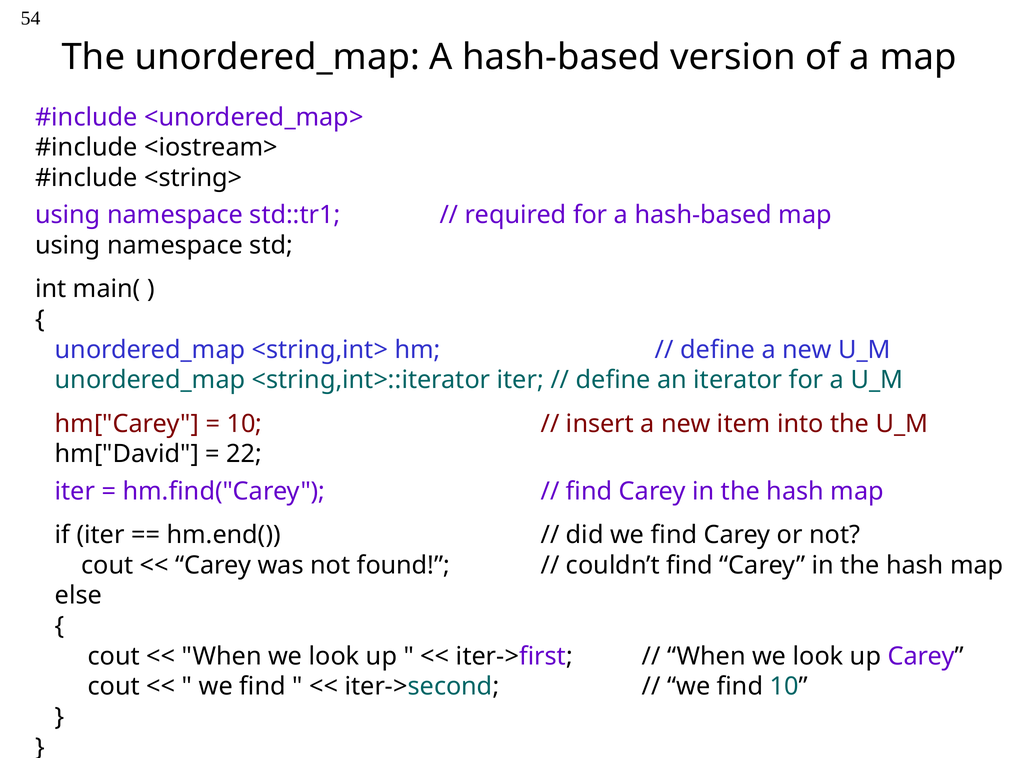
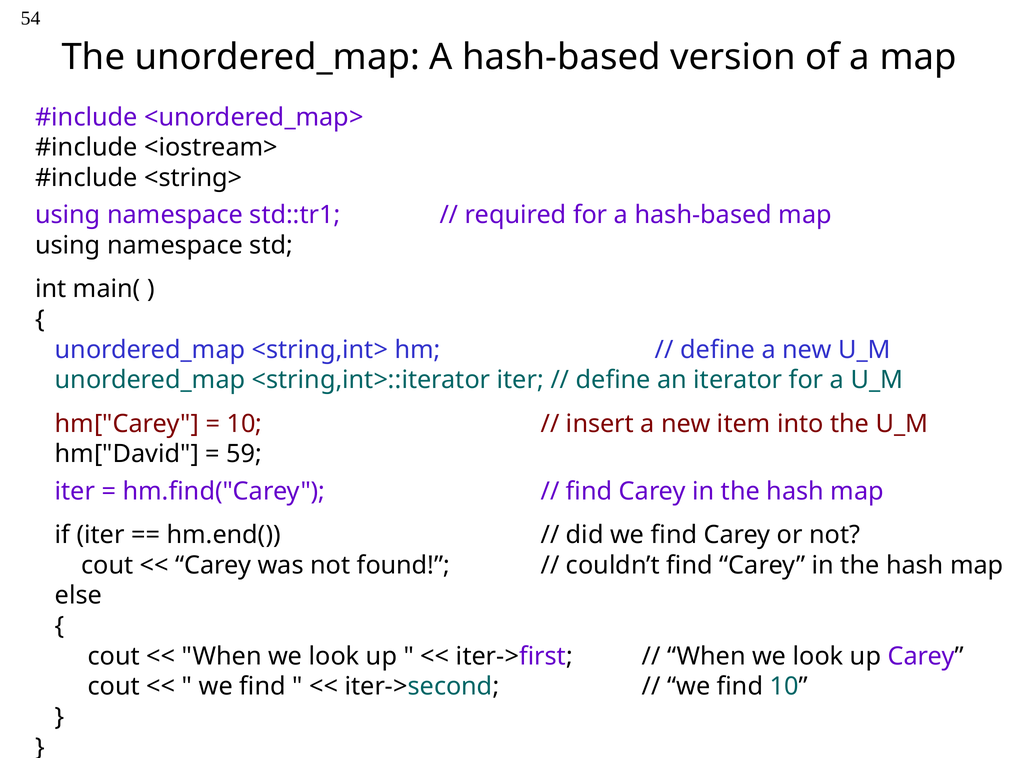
22: 22 -> 59 (244, 454)
